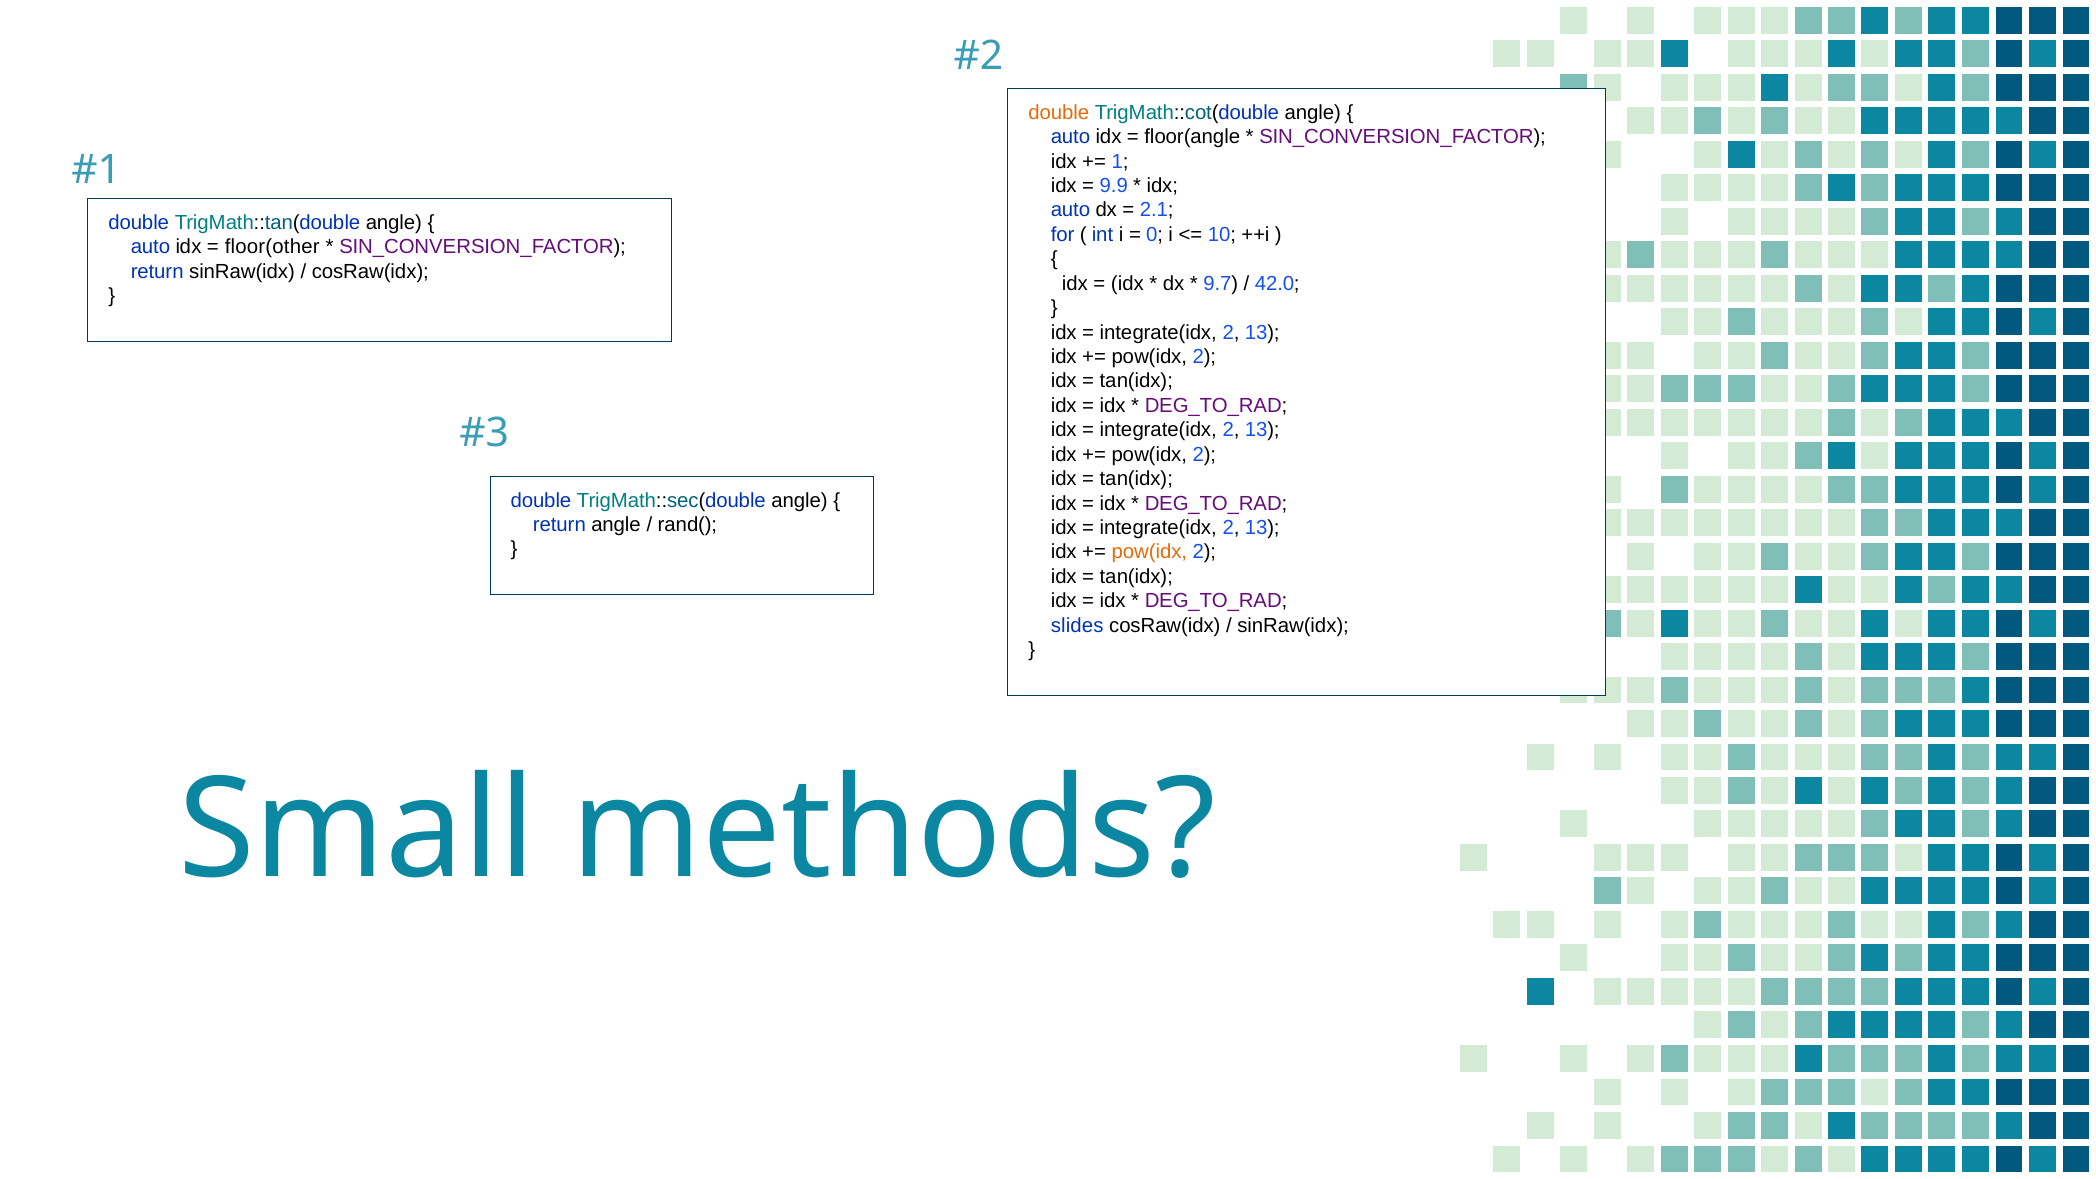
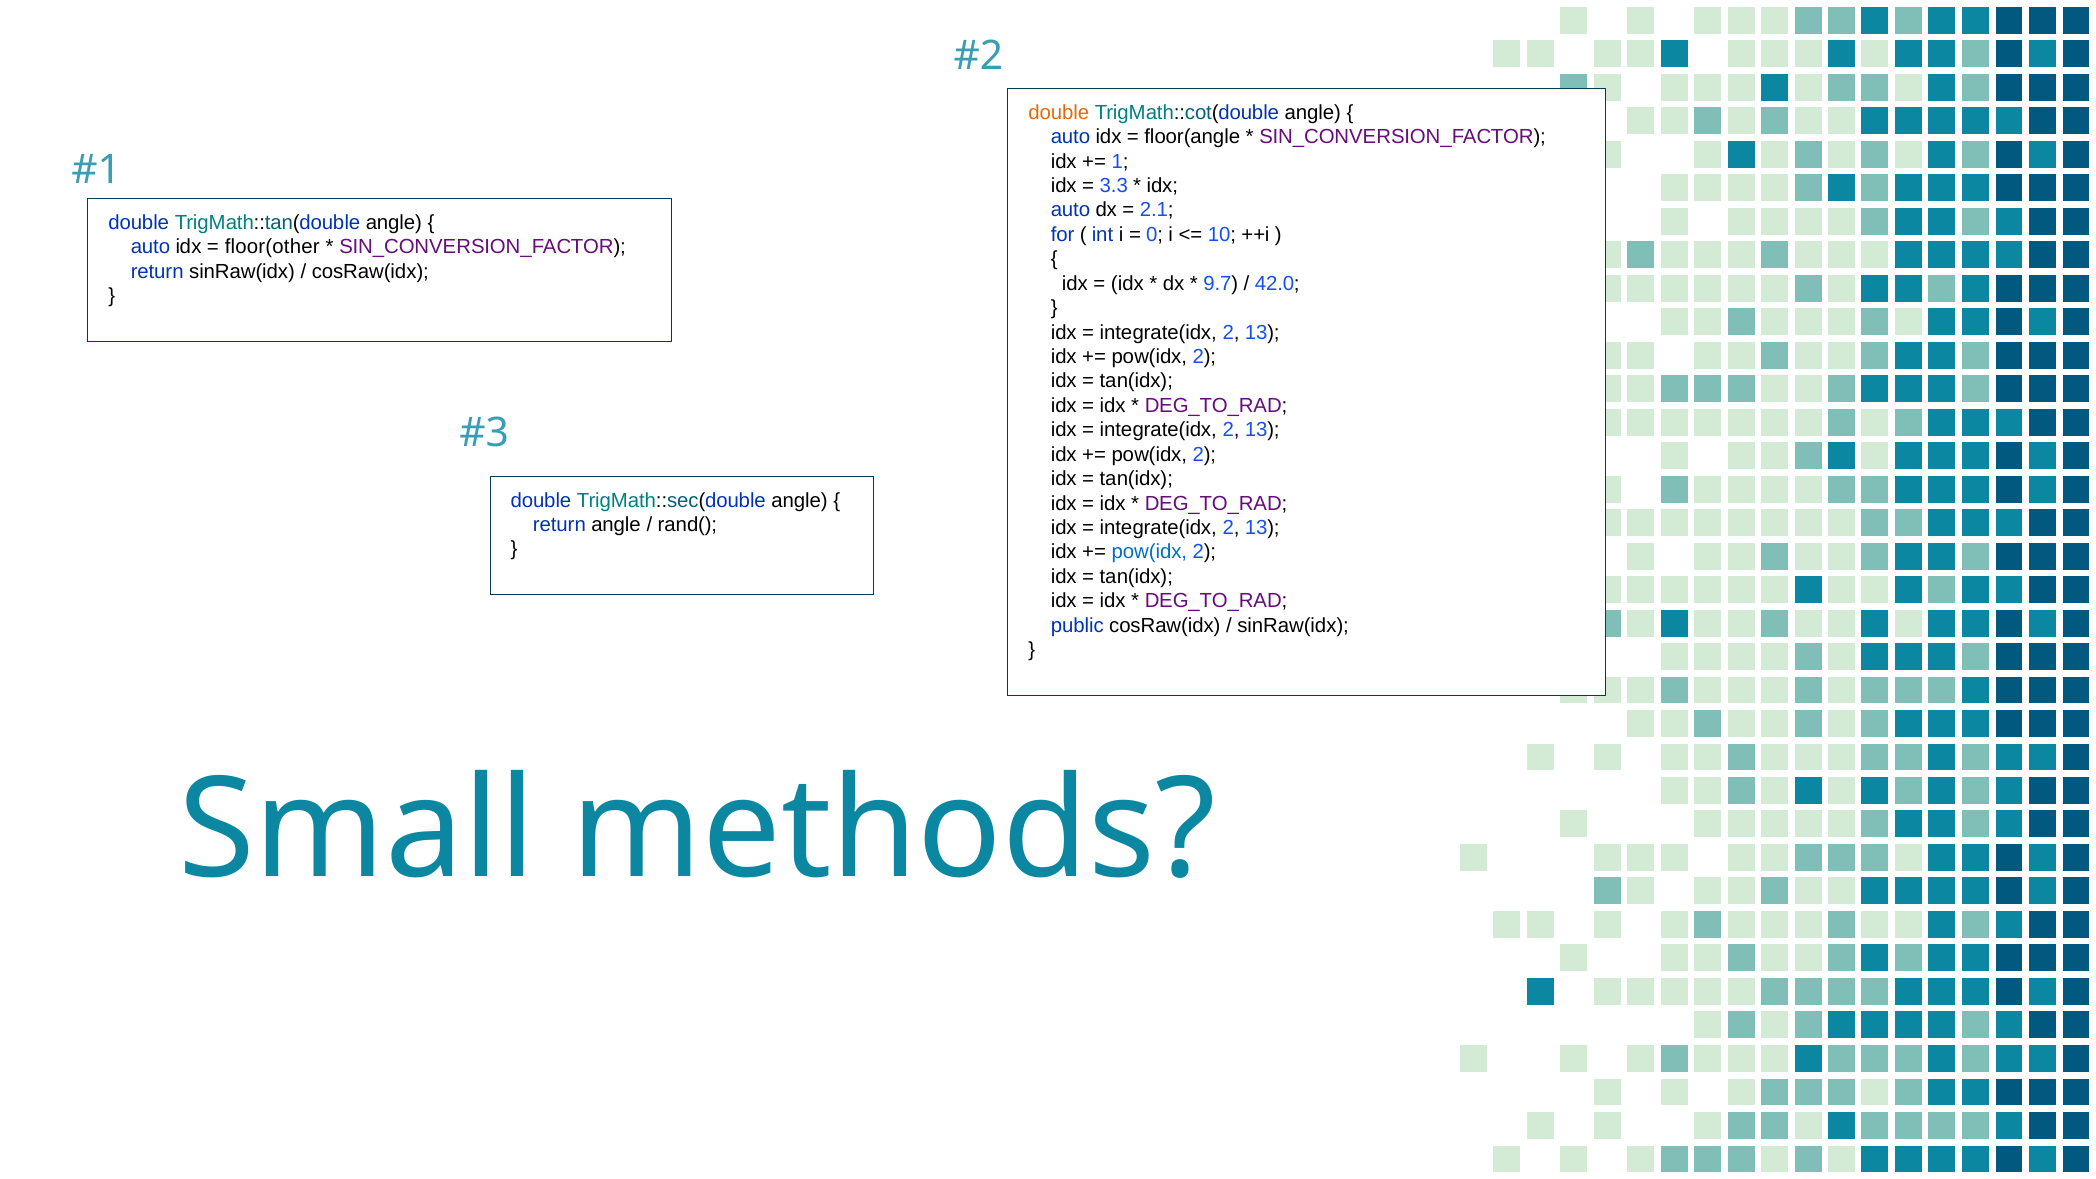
9.9: 9.9 -> 3.3 (1114, 186)
pow(idx colour: orange -> blue (1149, 552)
slides: slides -> public (1077, 625)
